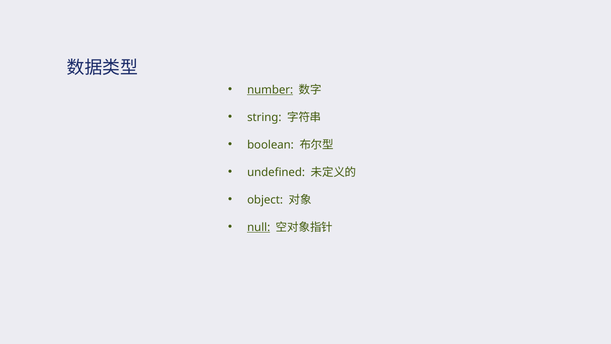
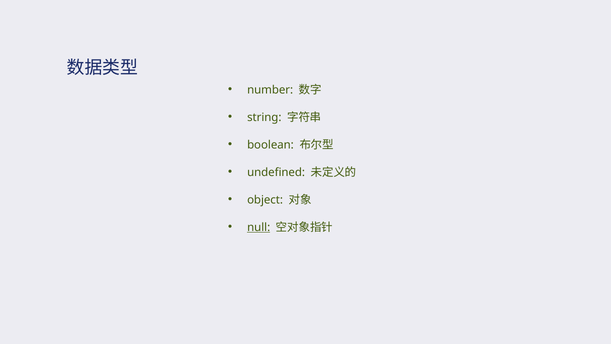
number underline: present -> none (270, 90)
